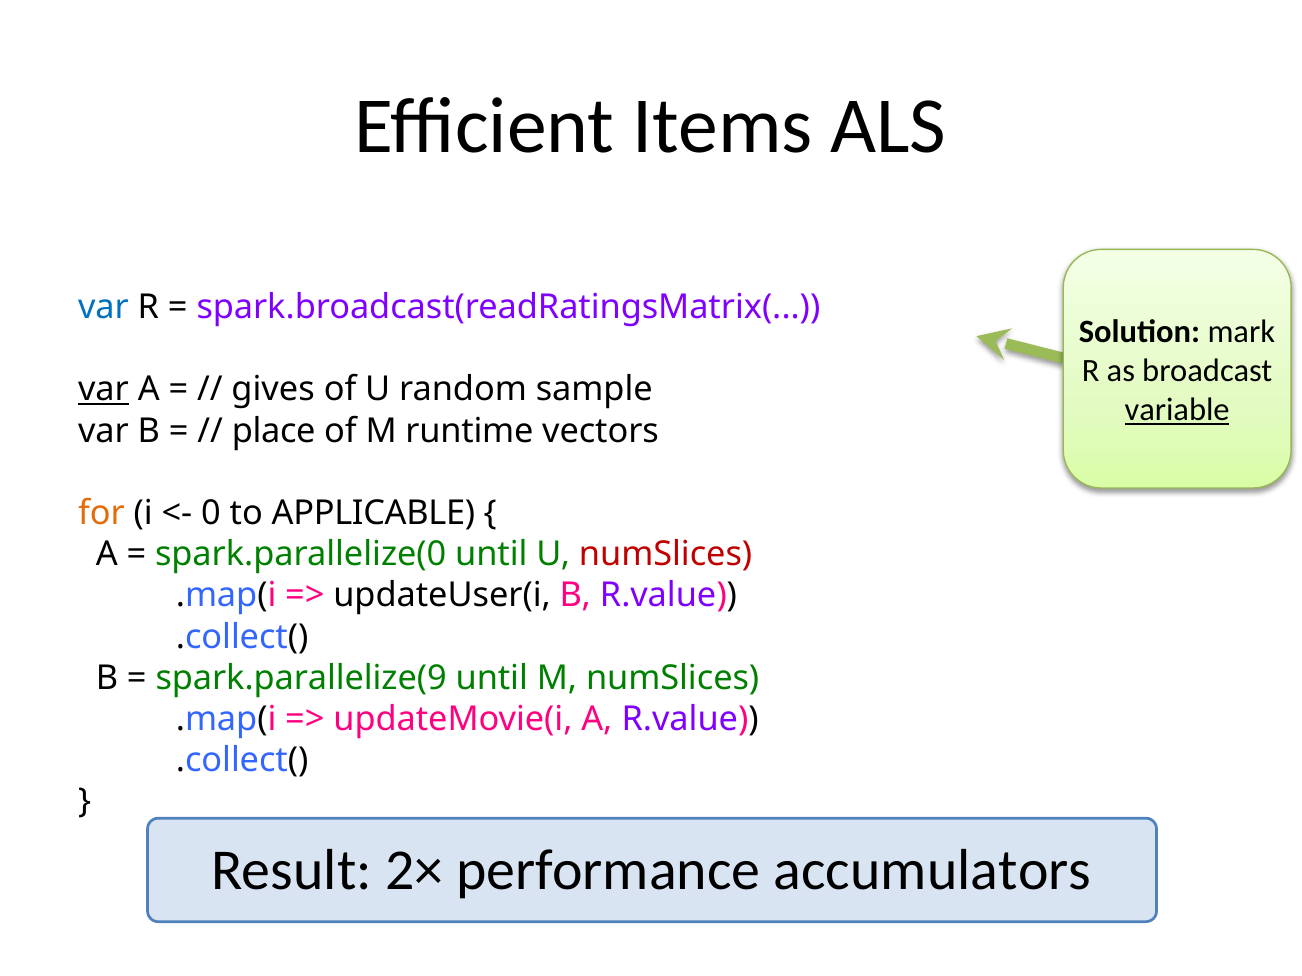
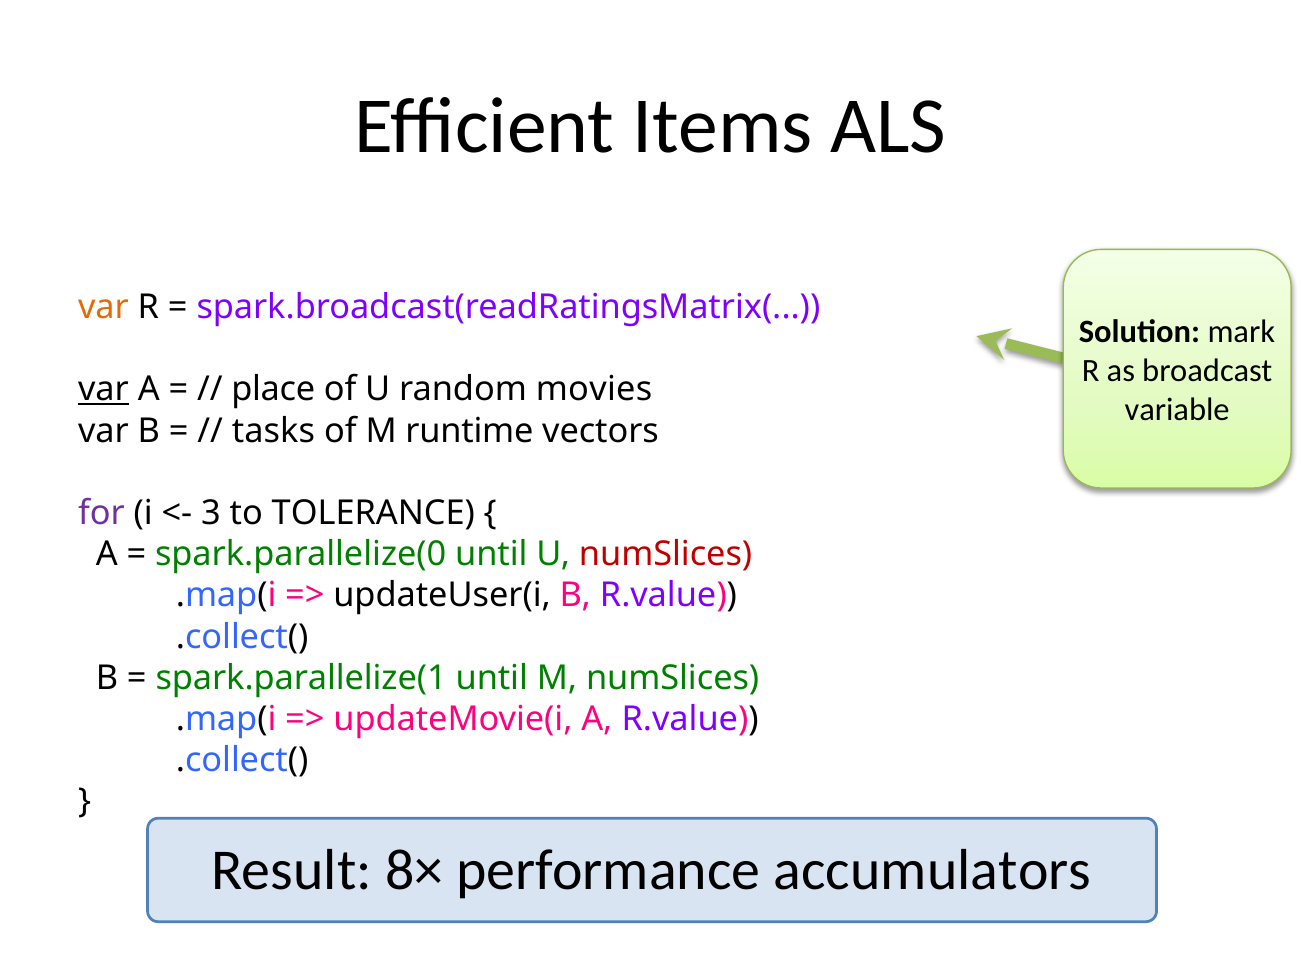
var colour: blue -> orange (103, 307)
gives: gives -> place (273, 390)
sample: sample -> movies (594, 390)
variable underline: present -> none (1177, 410)
place: place -> tasks (273, 431)
for colour: orange -> purple (101, 513)
0: 0 -> 3 (211, 513)
APPLICABLE: APPLICABLE -> TOLERANCE (373, 513)
spark.parallelize(9: spark.parallelize(9 -> spark.parallelize(1 (301, 678)
2×: 2× -> 8× (414, 871)
